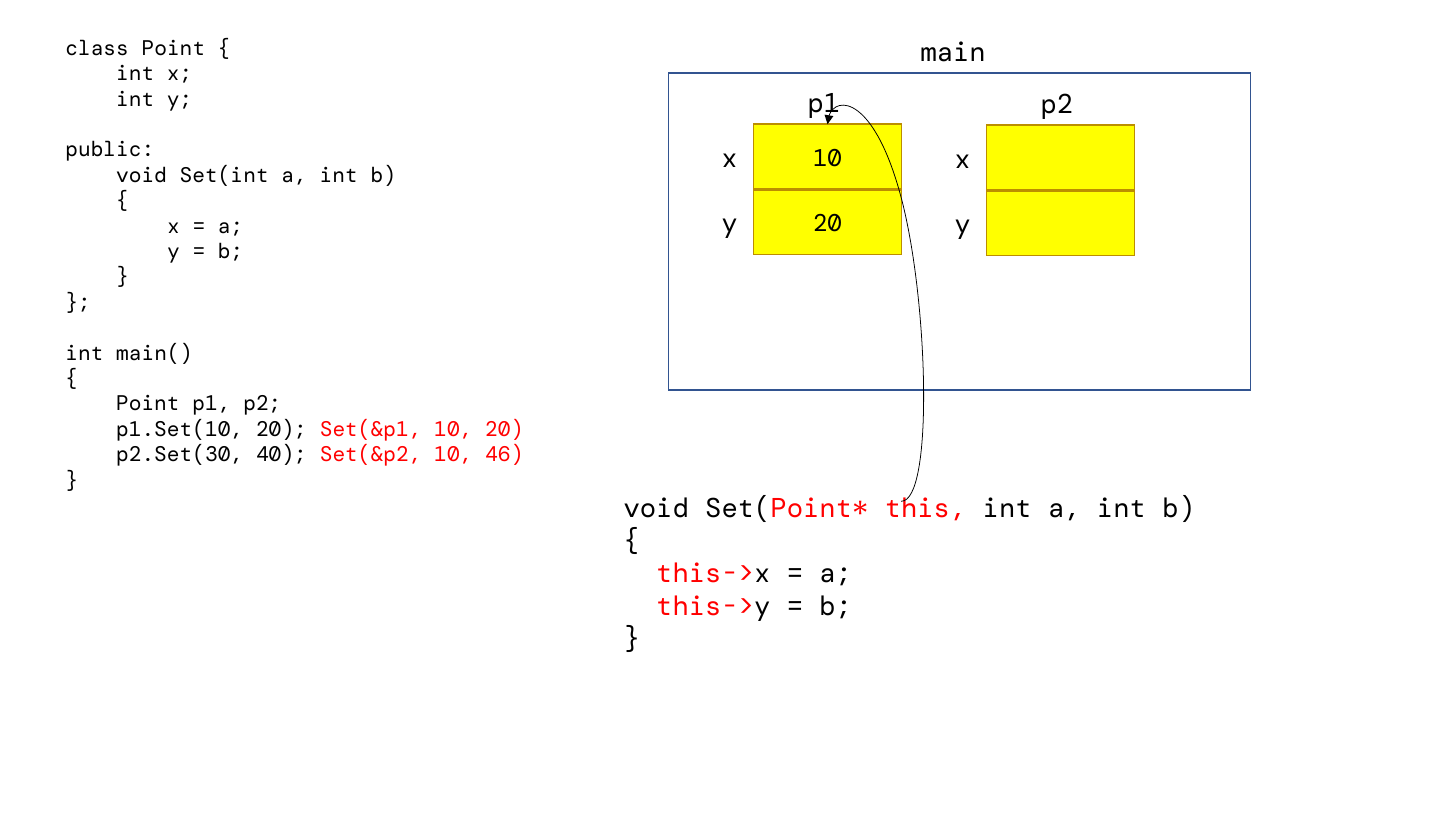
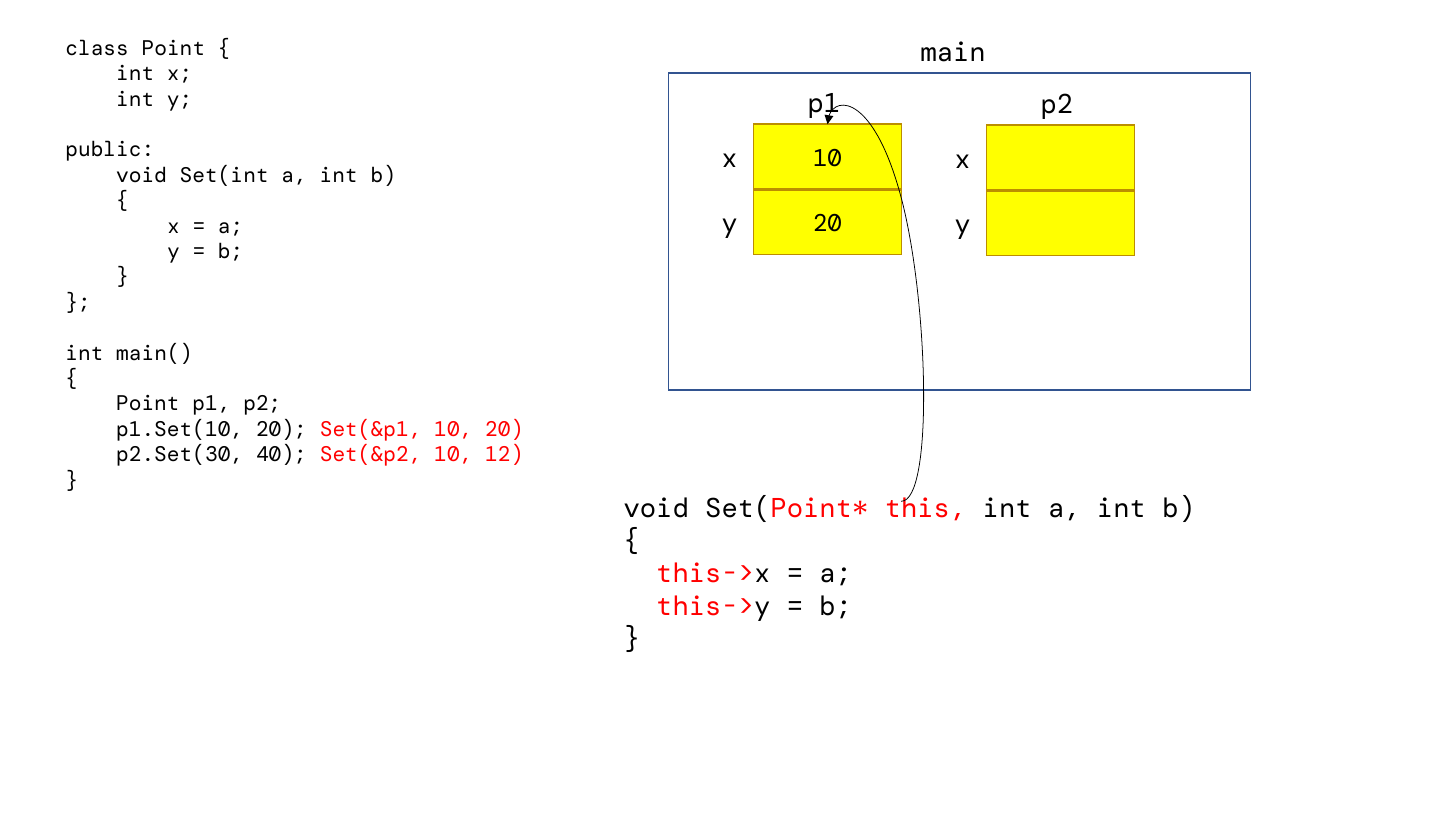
46: 46 -> 12 (504, 455)
